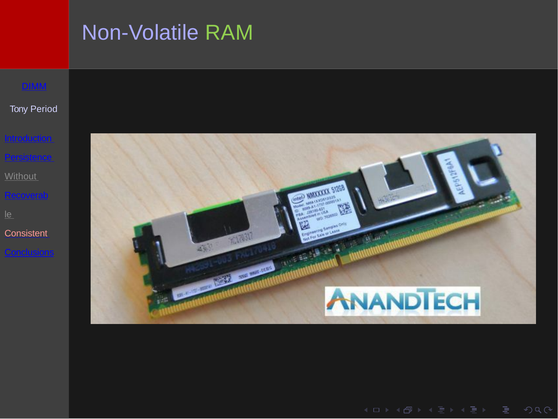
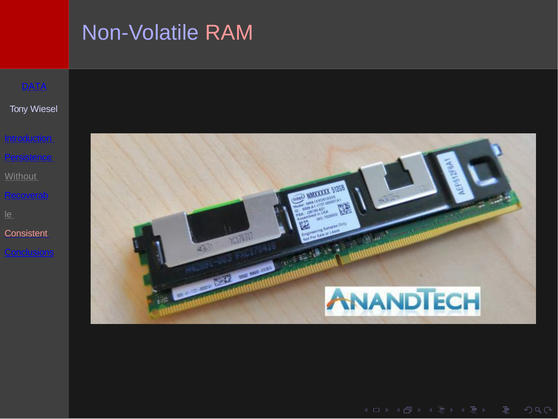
RAM colour: light green -> pink (229, 33)
DIMM: DIMM -> DATA (34, 86)
Period: Period -> Wiesel (44, 109)
